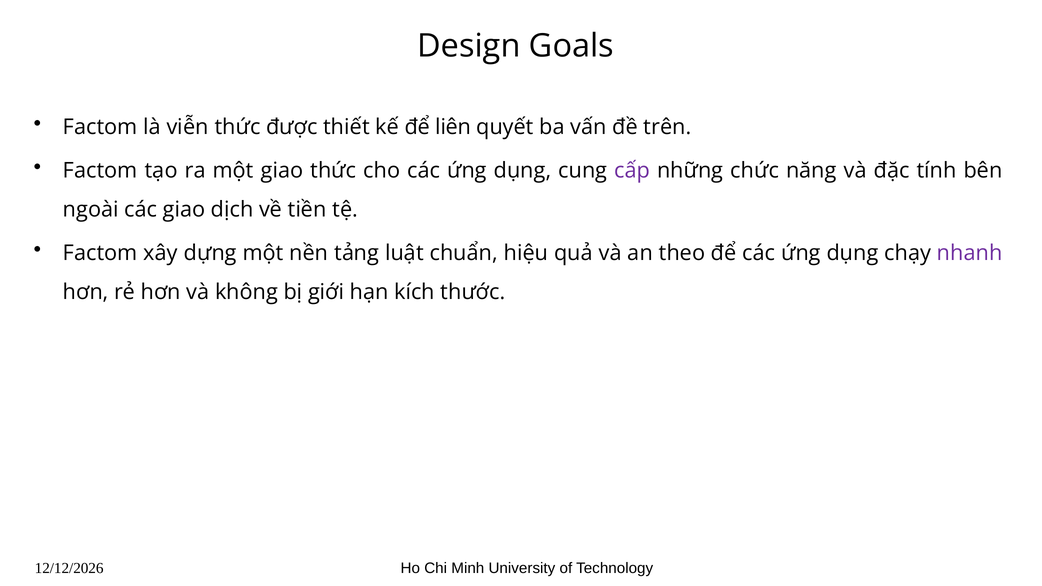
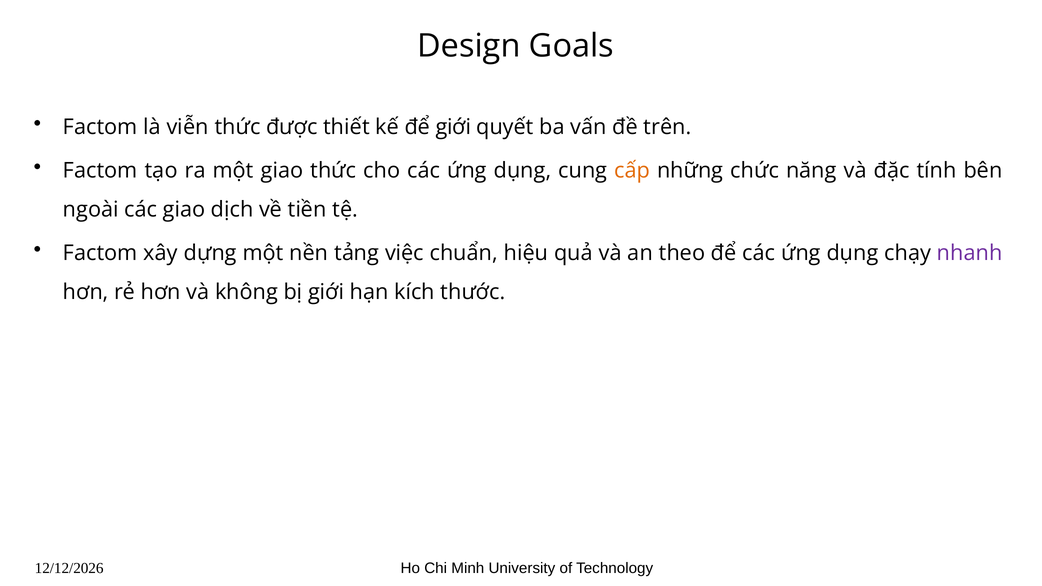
để liên: liên -> giới (453, 127)
cấp colour: purple -> orange (632, 171)
luật: luật -> việc (404, 253)
